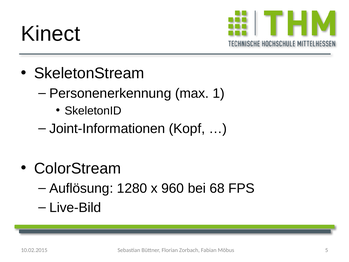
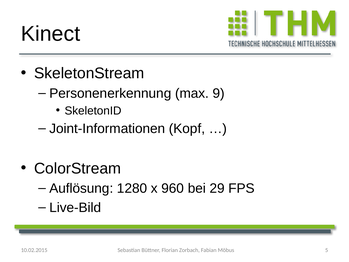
1: 1 -> 9 (219, 93)
68: 68 -> 29 (217, 188)
